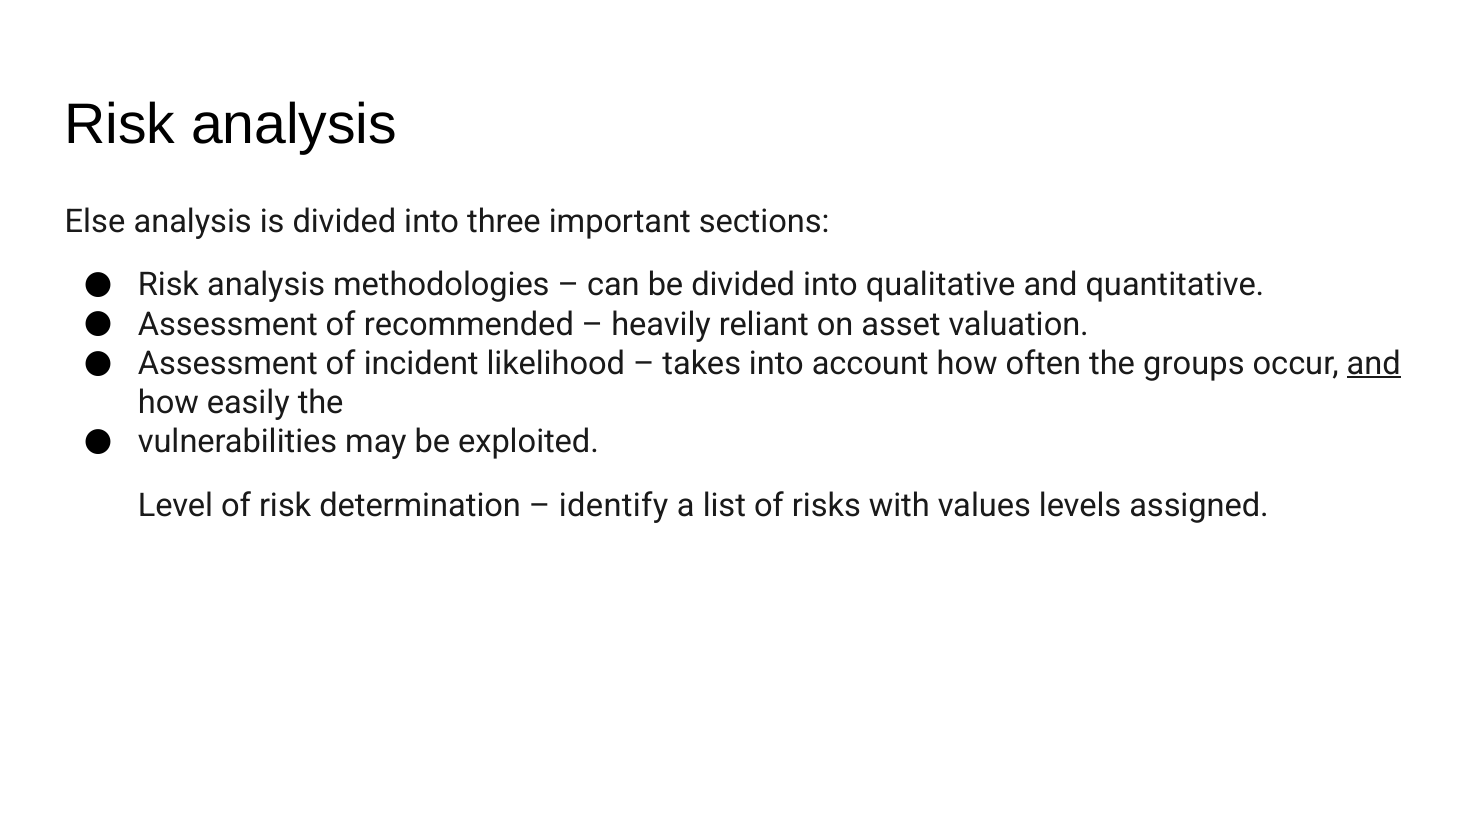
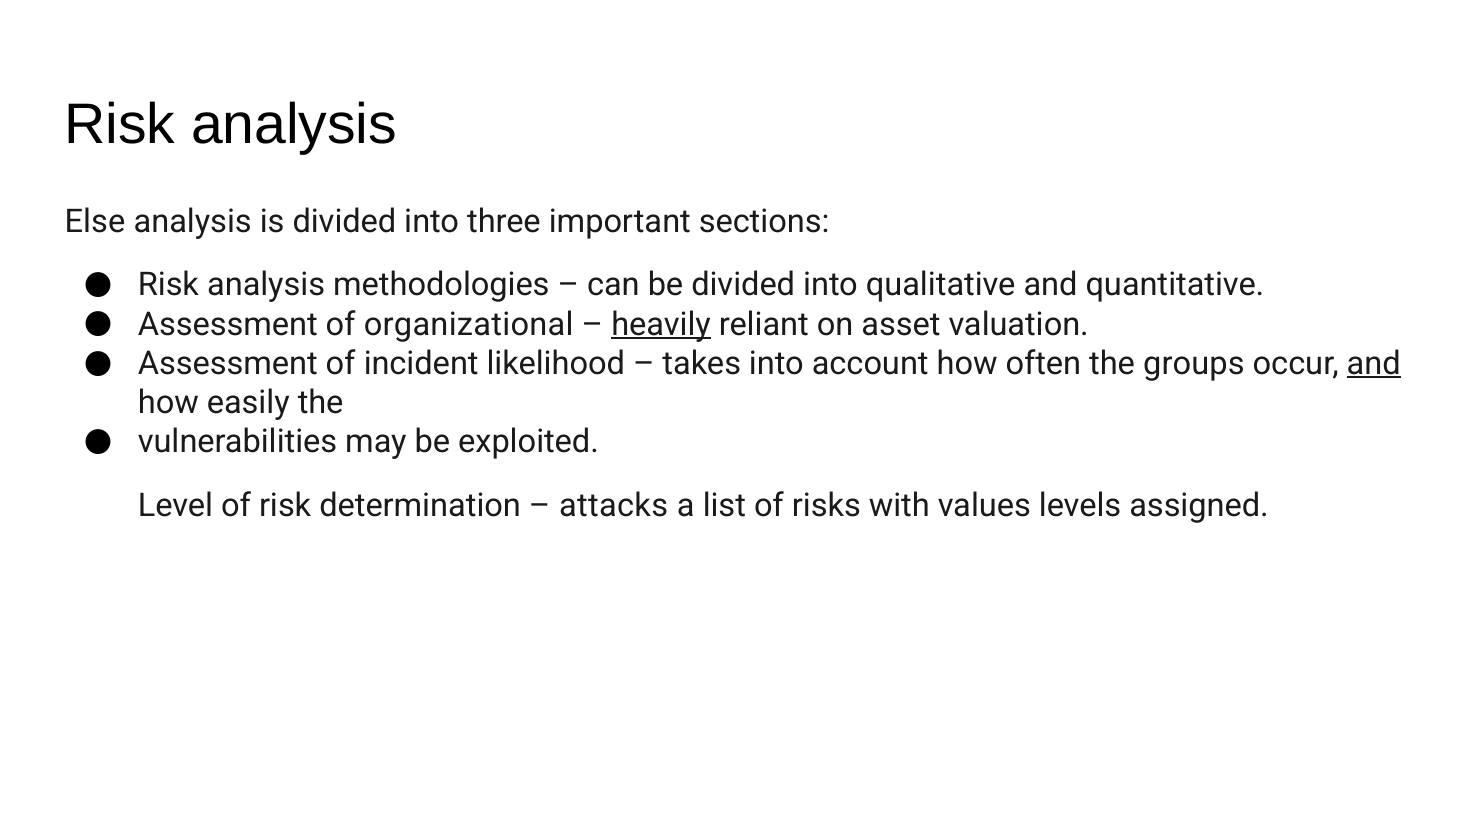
recommended: recommended -> organizational (469, 324)
heavily underline: none -> present (661, 324)
identify: identify -> attacks (614, 506)
